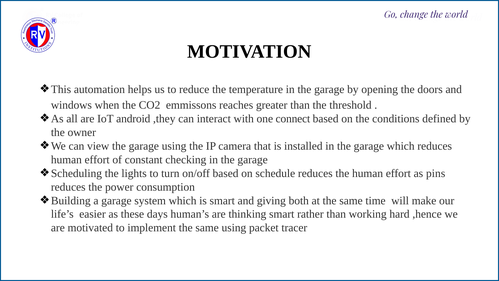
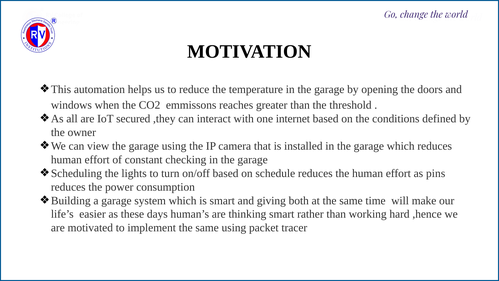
android: android -> secured (133, 119)
connect: connect -> internet (293, 119)
